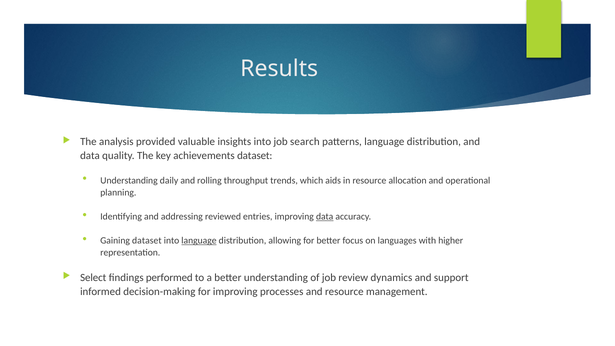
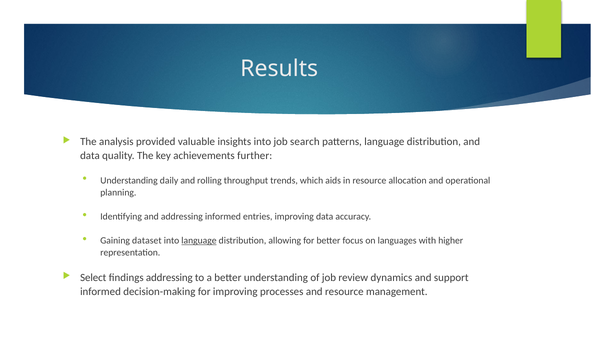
achievements dataset: dataset -> further (255, 156)
addressing reviewed: reviewed -> informed (223, 217)
data underline: present -> none (325, 217)
findings performed: performed -> addressing (169, 278)
